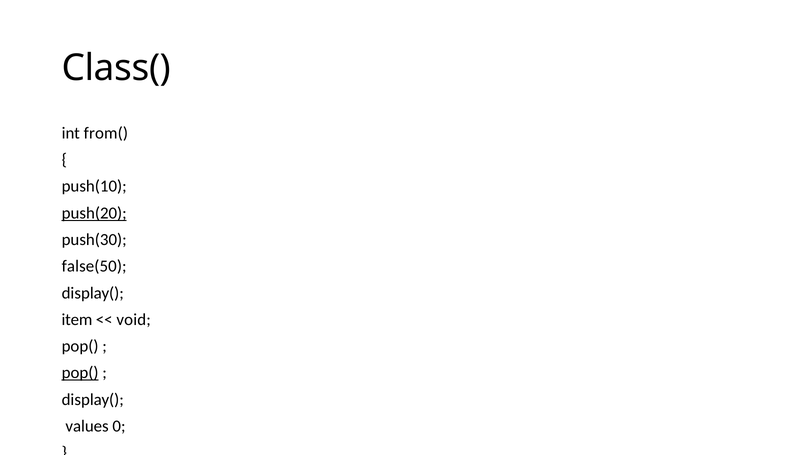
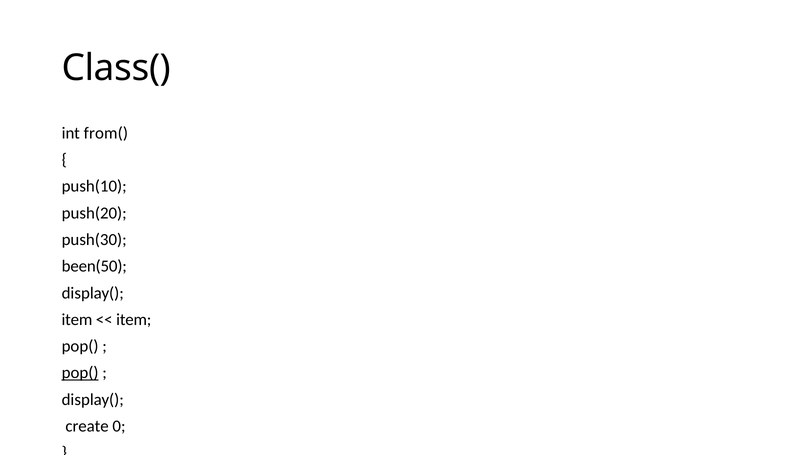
push(20 underline: present -> none (94, 213)
false(50: false(50 -> been(50 (94, 266)
void: void -> item (134, 320)
values: values -> create (87, 426)
